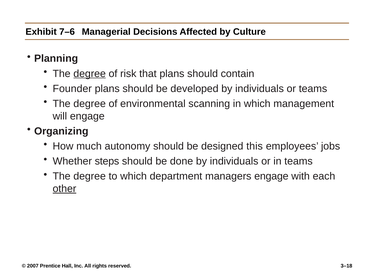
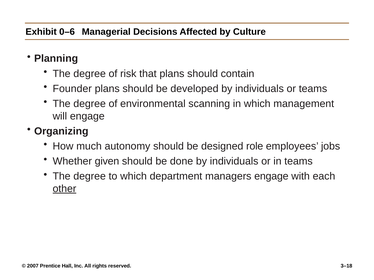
7–6: 7–6 -> 0–6 (67, 32)
degree underline: present -> none (90, 74)
this: this -> role (255, 146)
steps: steps -> given (107, 162)
